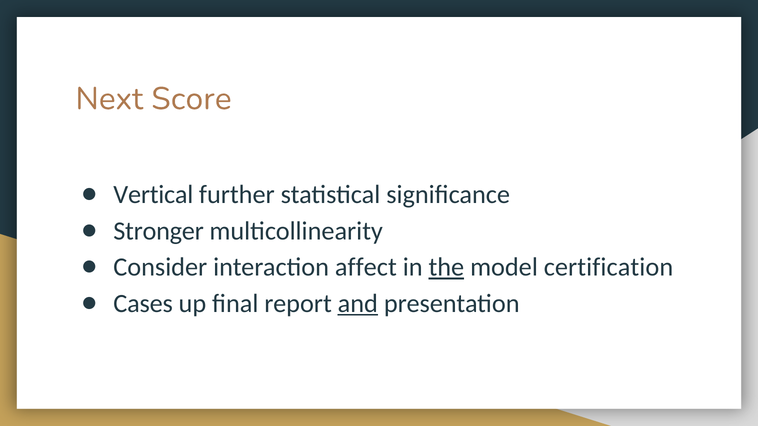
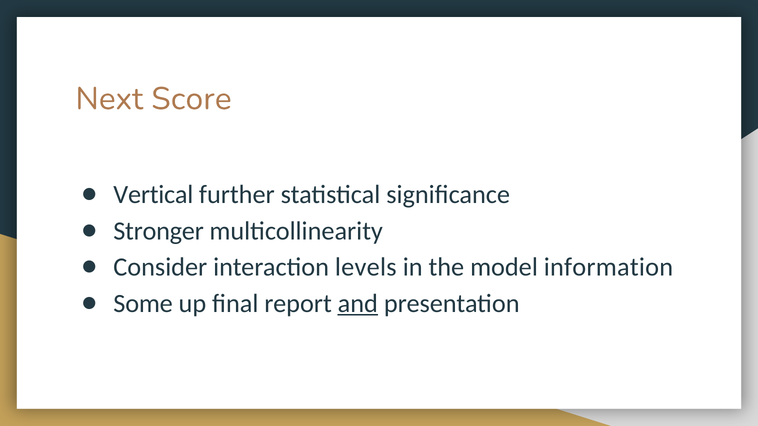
affect: affect -> levels (366, 267)
the underline: present -> none (446, 267)
certification: certification -> information (608, 267)
Cases: Cases -> Some (143, 304)
